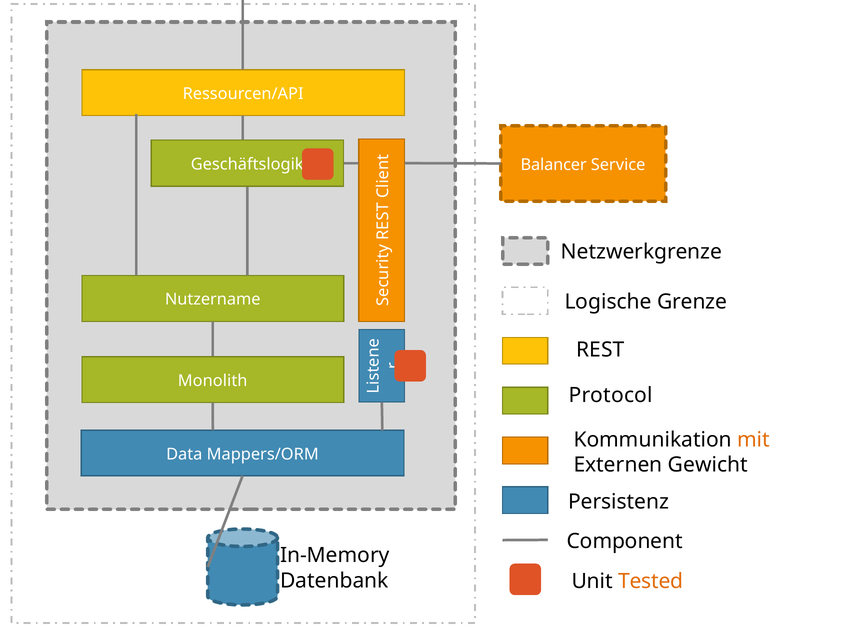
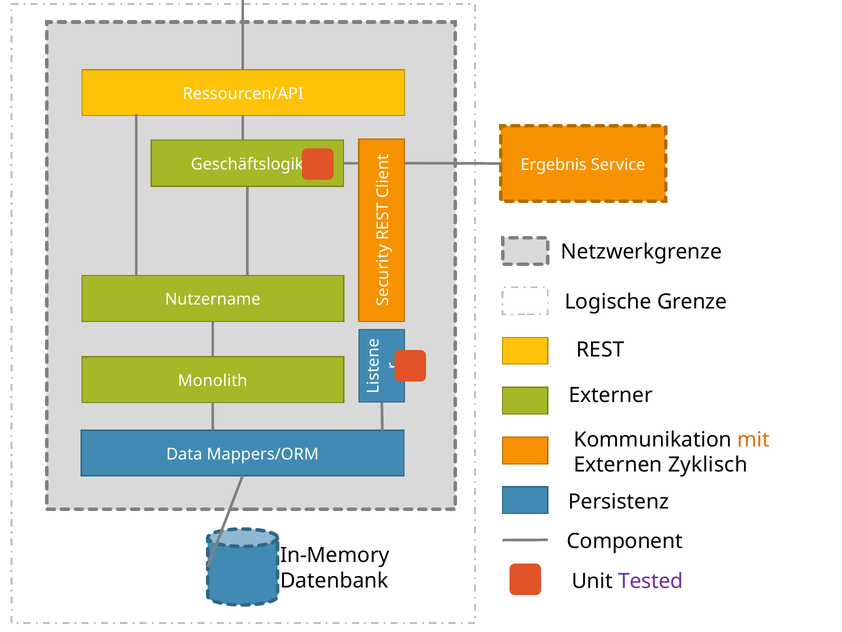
Balancer: Balancer -> Ergebnis (554, 164)
Protocol: Protocol -> Externer (611, 395)
Gewicht: Gewicht -> Zyklisch (708, 465)
Tested colour: orange -> purple (651, 581)
